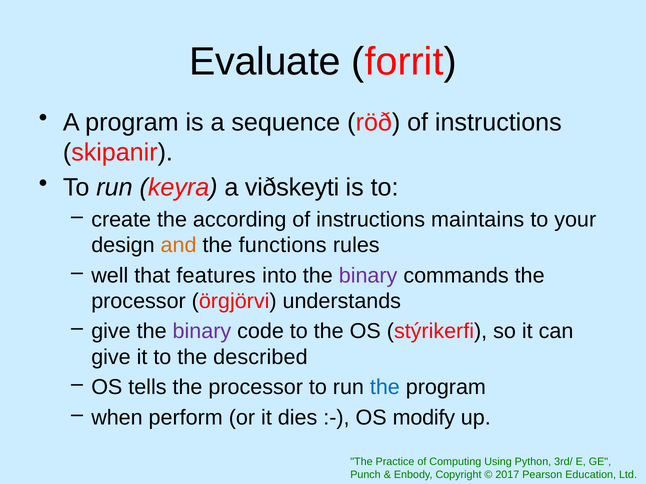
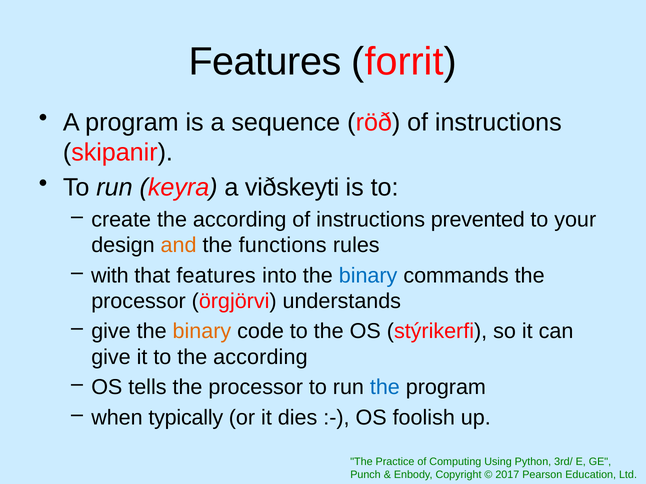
Evaluate: Evaluate -> Features (265, 62)
maintains: maintains -> prevented (478, 220)
well: well -> with (110, 276)
binary colour: purple -> blue (368, 276)
binary colour: purple -> orange (202, 332)
to the described: described -> according (260, 358)
perform: perform -> typically (186, 418)
modify: modify -> foolish (424, 418)
